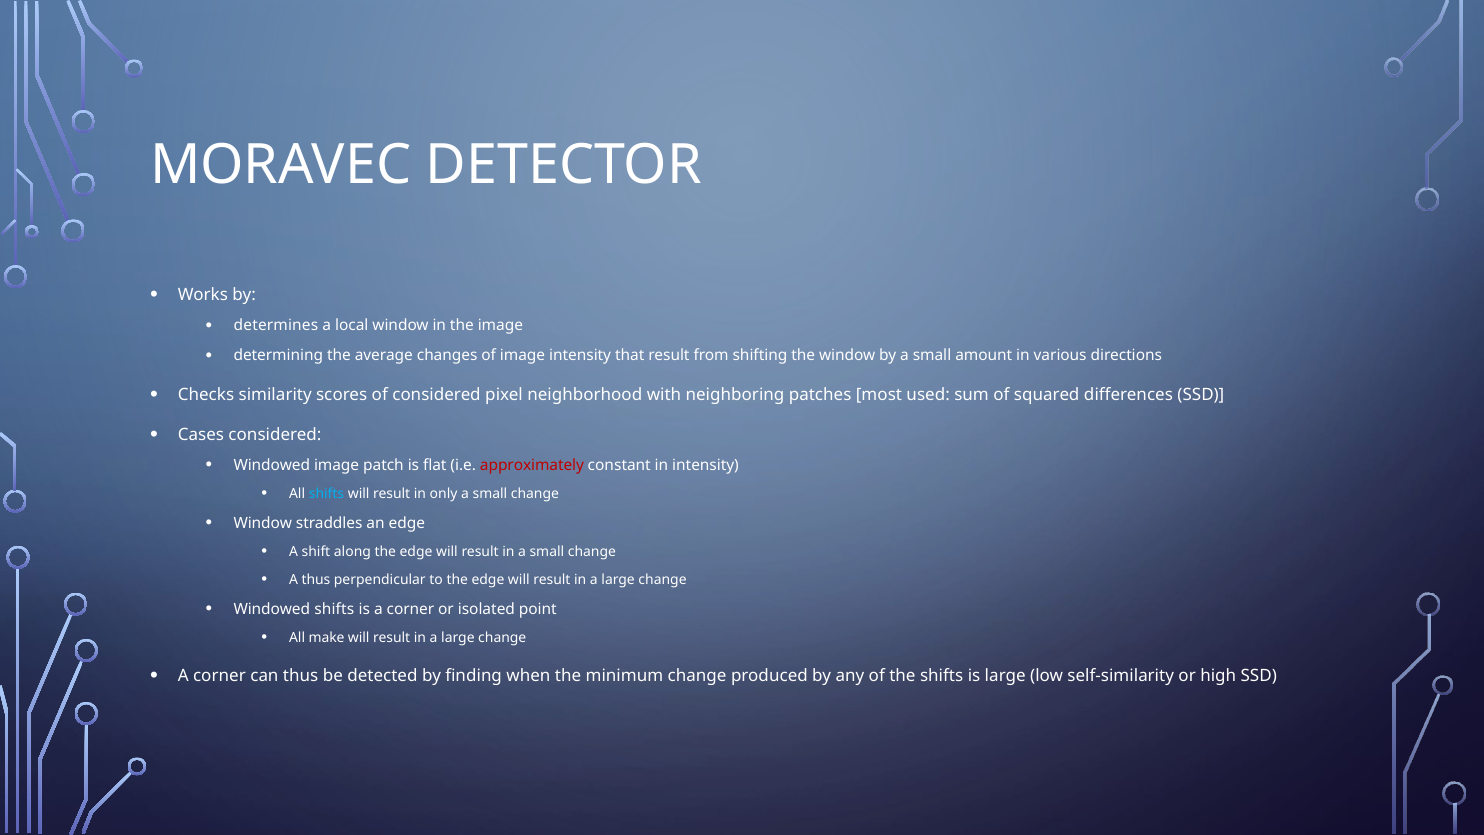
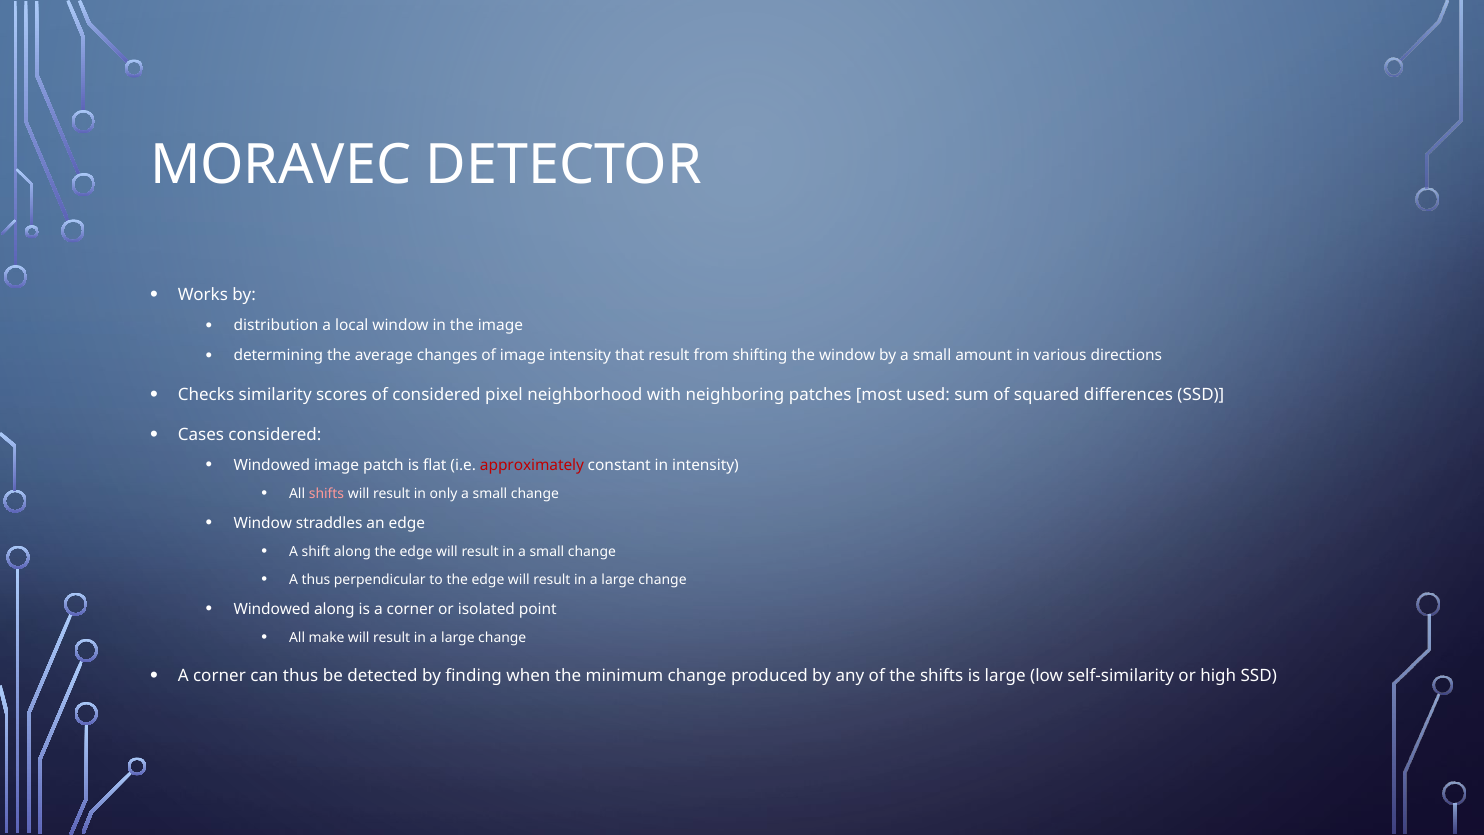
determines: determines -> distribution (276, 326)
shifts colour: light blue -> pink (327, 494)
Windowed shifts: shifts -> along (334, 609)
